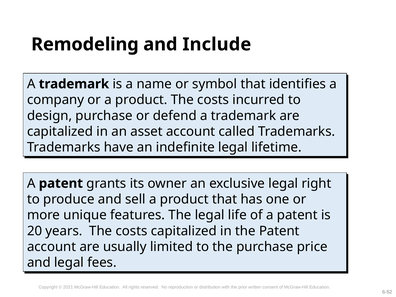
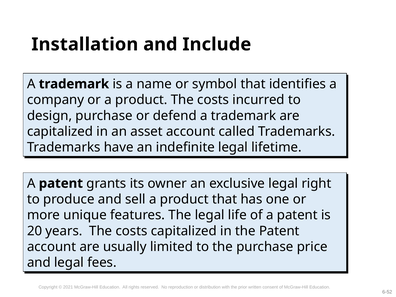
Remodeling: Remodeling -> Installation (85, 44)
